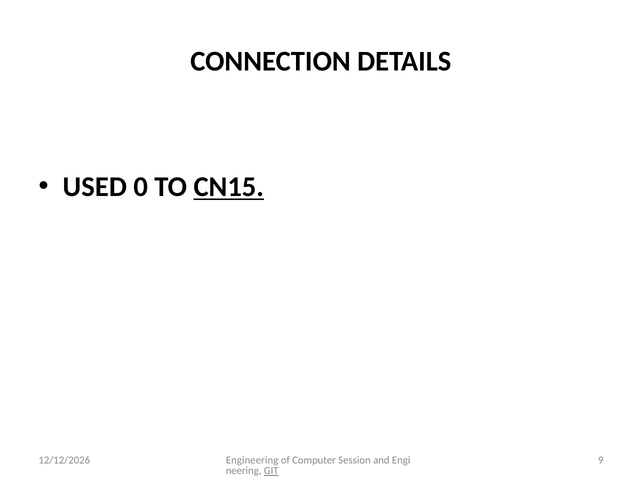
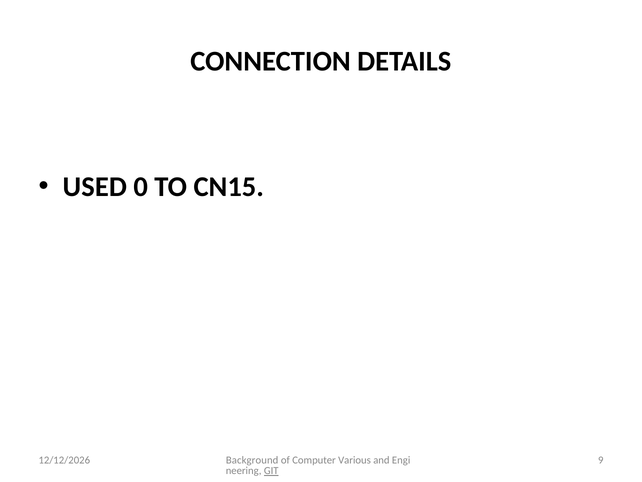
CN15 underline: present -> none (229, 187)
Engineering: Engineering -> Background (252, 460)
Session: Session -> Various (355, 460)
